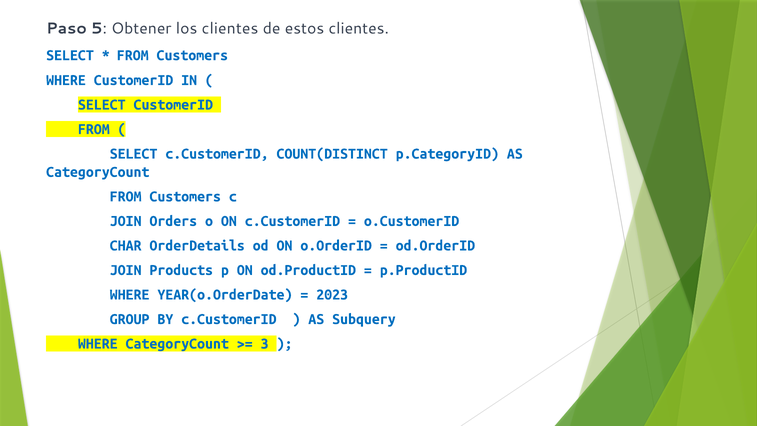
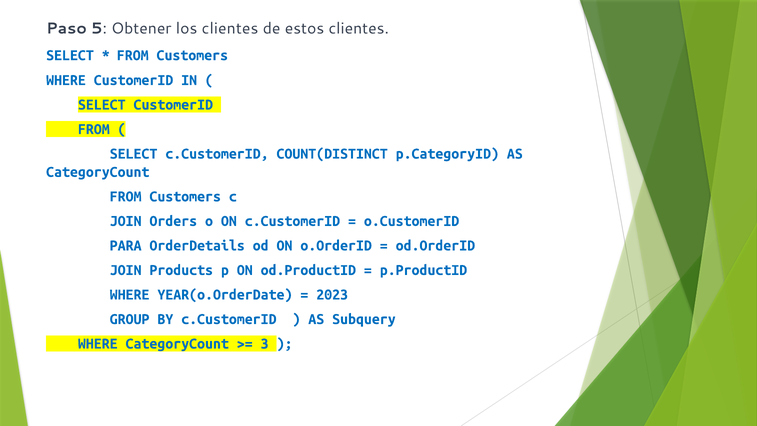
CHAR: CHAR -> PARA (126, 246)
